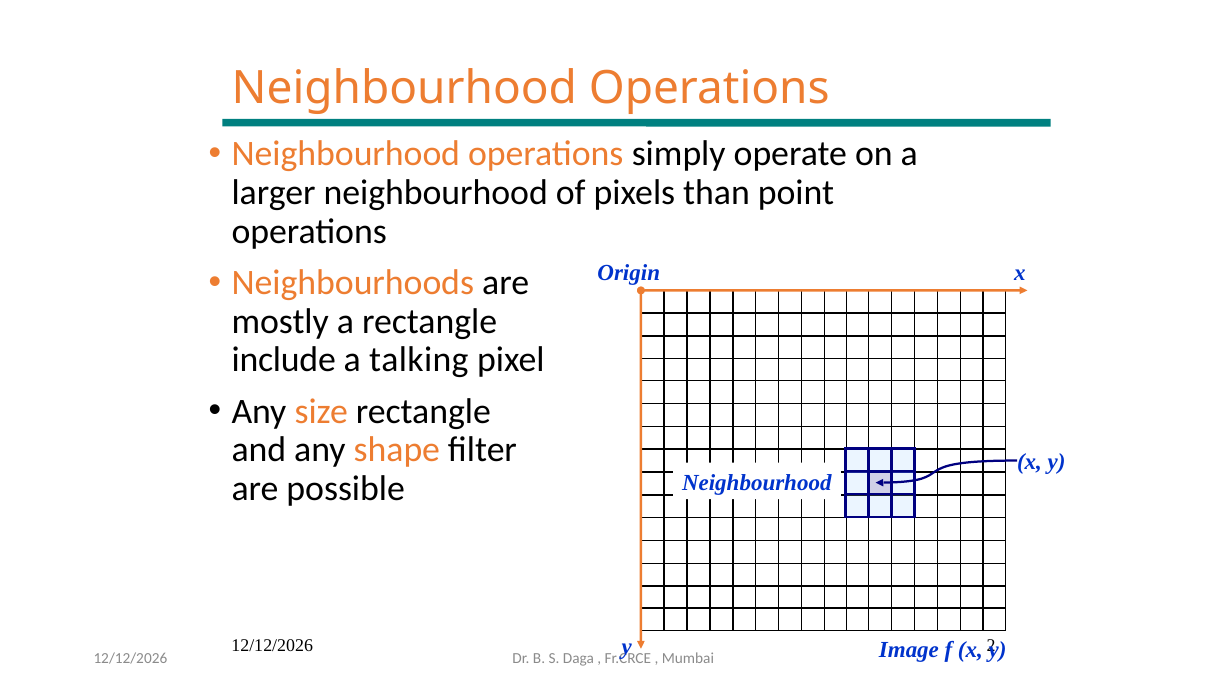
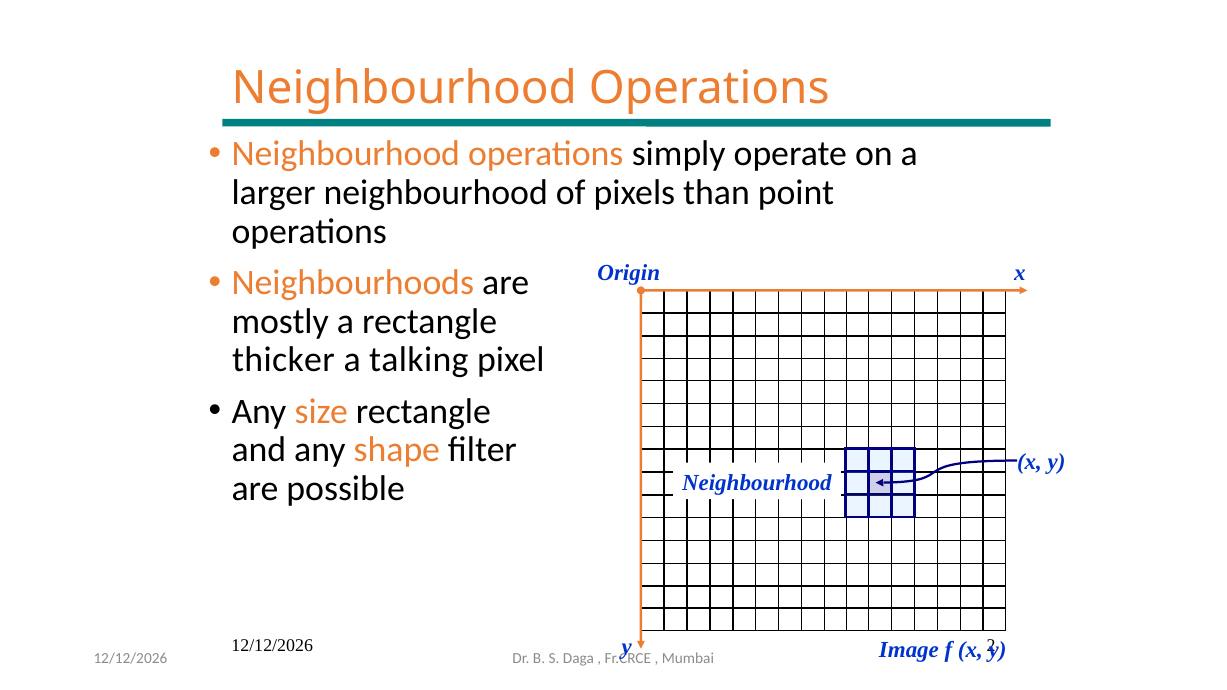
include: include -> thicker (283, 360)
